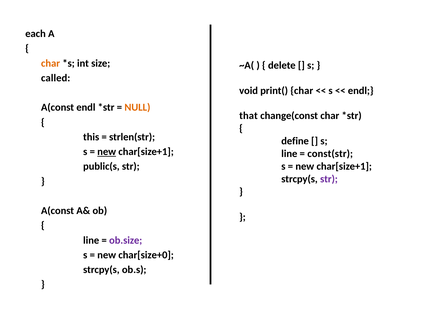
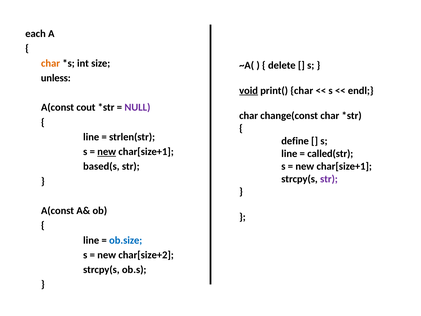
called: called -> unless (56, 78)
void underline: none -> present (249, 91)
A(const endl: endl -> cout (86, 107)
NULL colour: orange -> purple (137, 107)
that: that -> char (249, 116)
this: this -> line (91, 137)
const(str: const(str -> called(str (330, 154)
public(s: public(s -> based(s (101, 166)
ob.size colour: purple -> blue (126, 240)
char[size+0: char[size+0 -> char[size+2 (146, 255)
